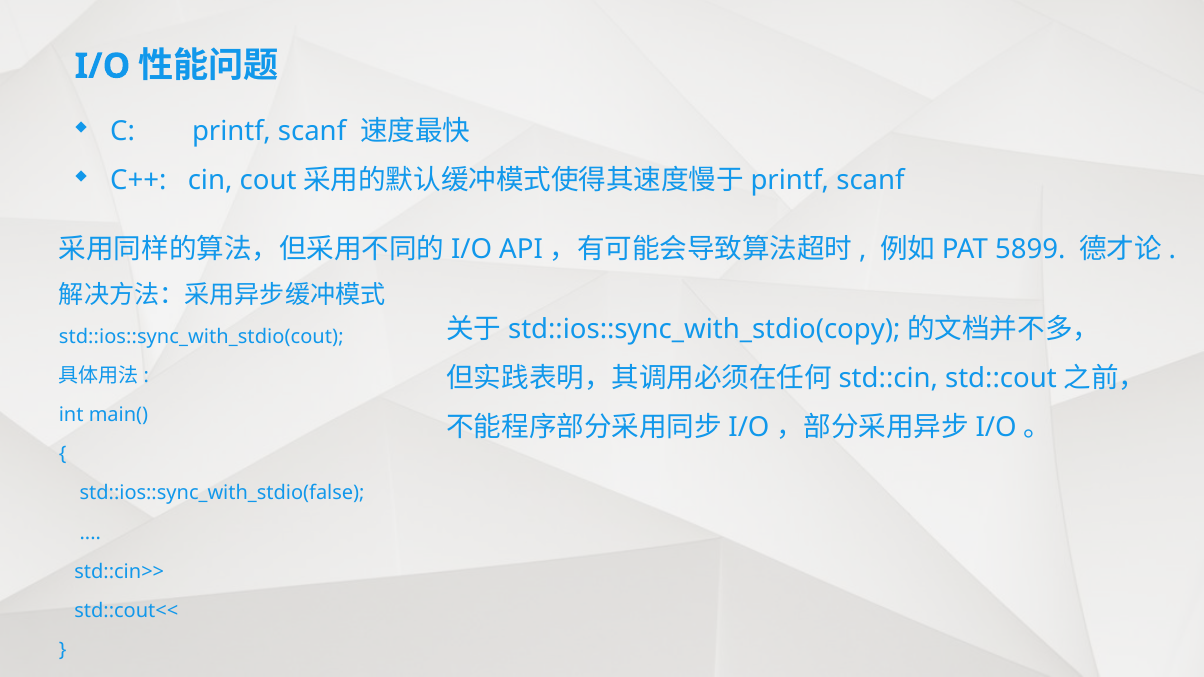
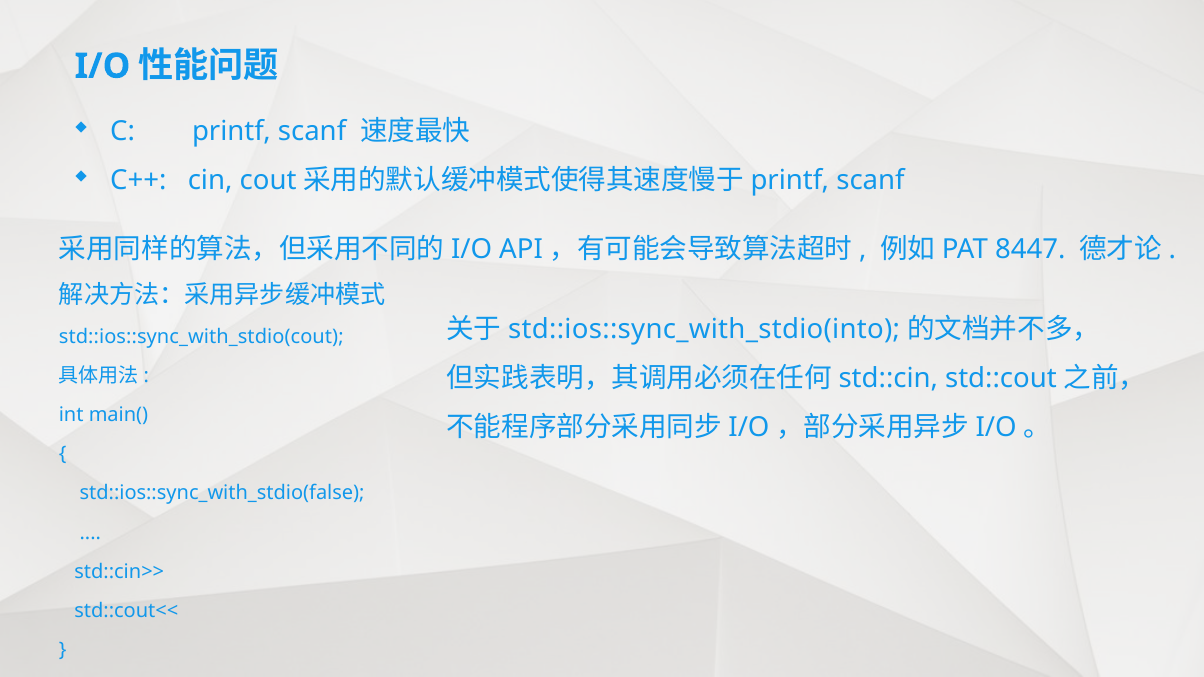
5899: 5899 -> 8447 (1030, 250)
std::ios::sync_with_stdio(copy: std::ios::sync_with_stdio(copy -> std::ios::sync_with_stdio(into (704, 329)
